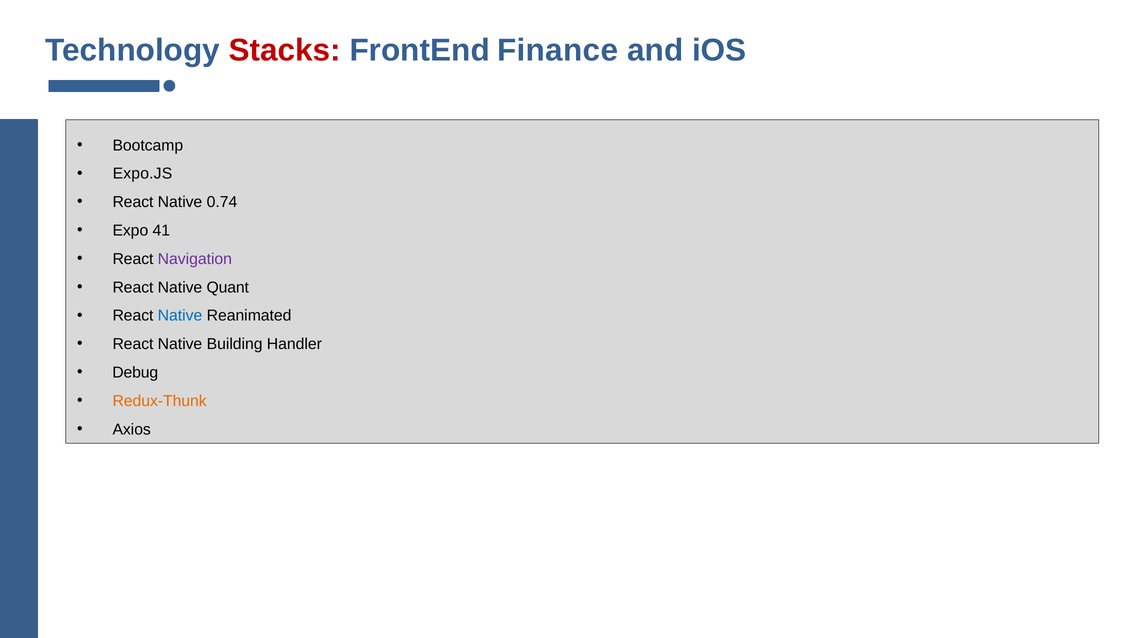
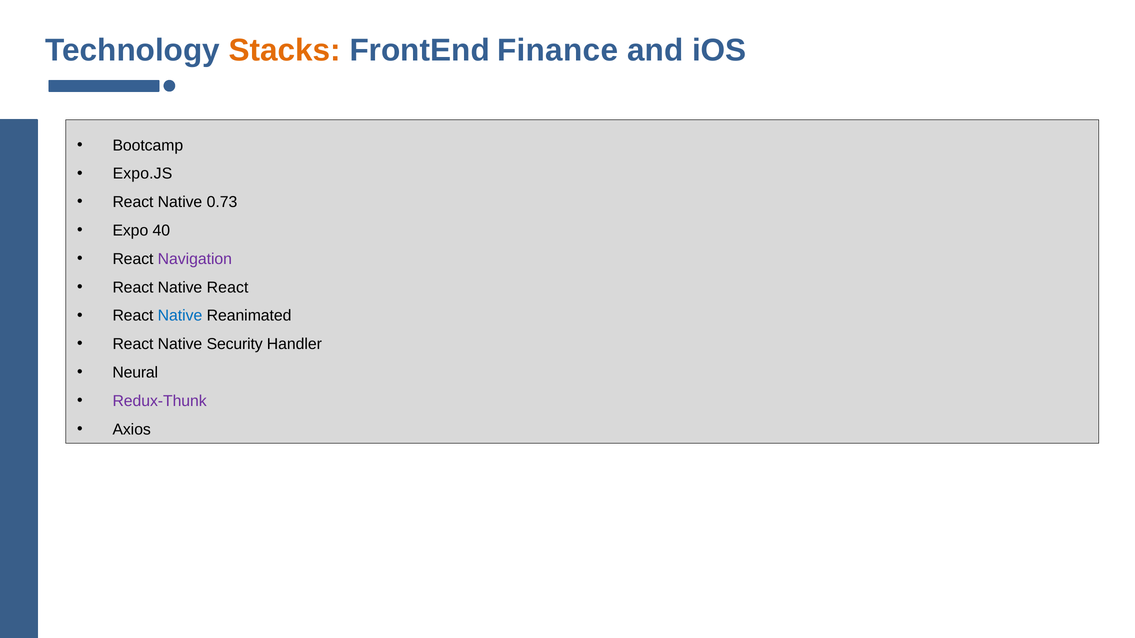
Stacks colour: red -> orange (285, 50)
0.74: 0.74 -> 0.73 (222, 202)
41: 41 -> 40 (161, 231)
Native Quant: Quant -> React (228, 288)
Building: Building -> Security (235, 344)
Debug: Debug -> Neural (135, 373)
Redux-Thunk colour: orange -> purple (160, 401)
